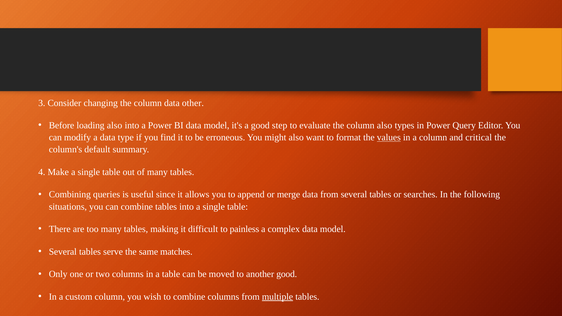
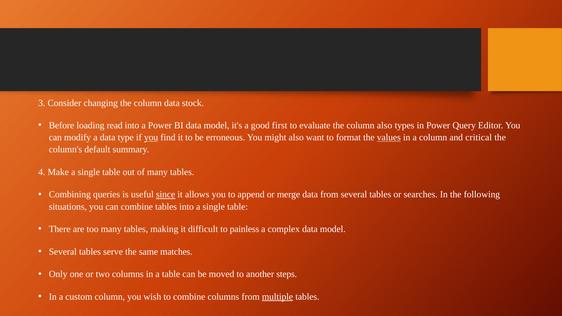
other: other -> stock (193, 103)
loading also: also -> read (115, 126)
step: step -> first (280, 126)
you underline: none -> present (151, 138)
since underline: none -> present (166, 195)
another good: good -> steps (287, 274)
